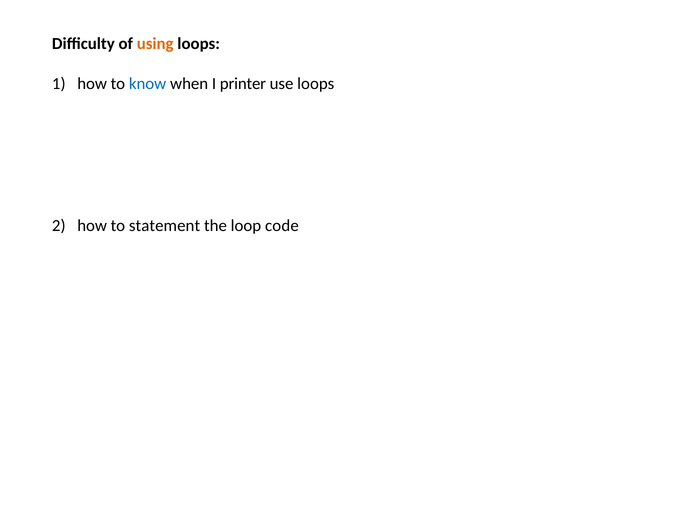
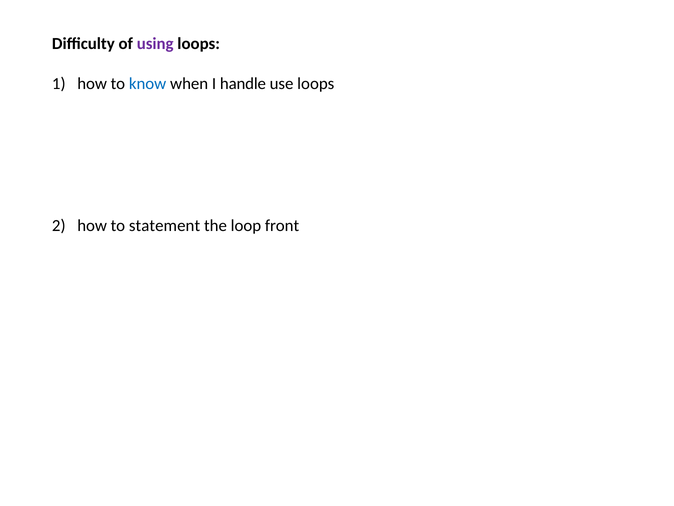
using colour: orange -> purple (155, 43)
printer: printer -> handle (243, 84)
code: code -> front (282, 225)
